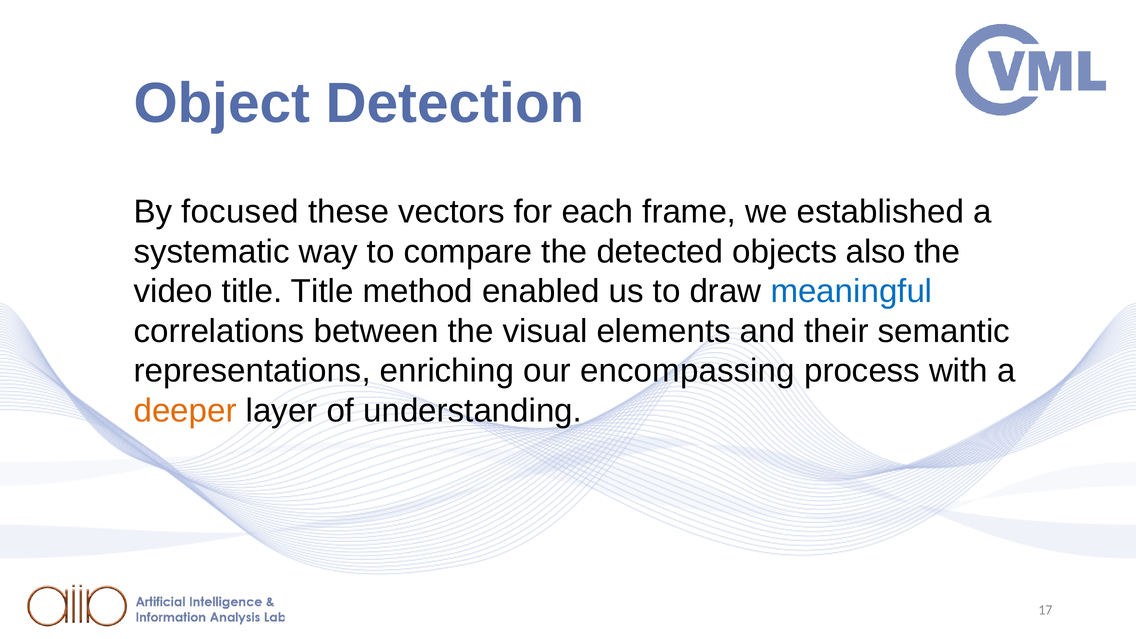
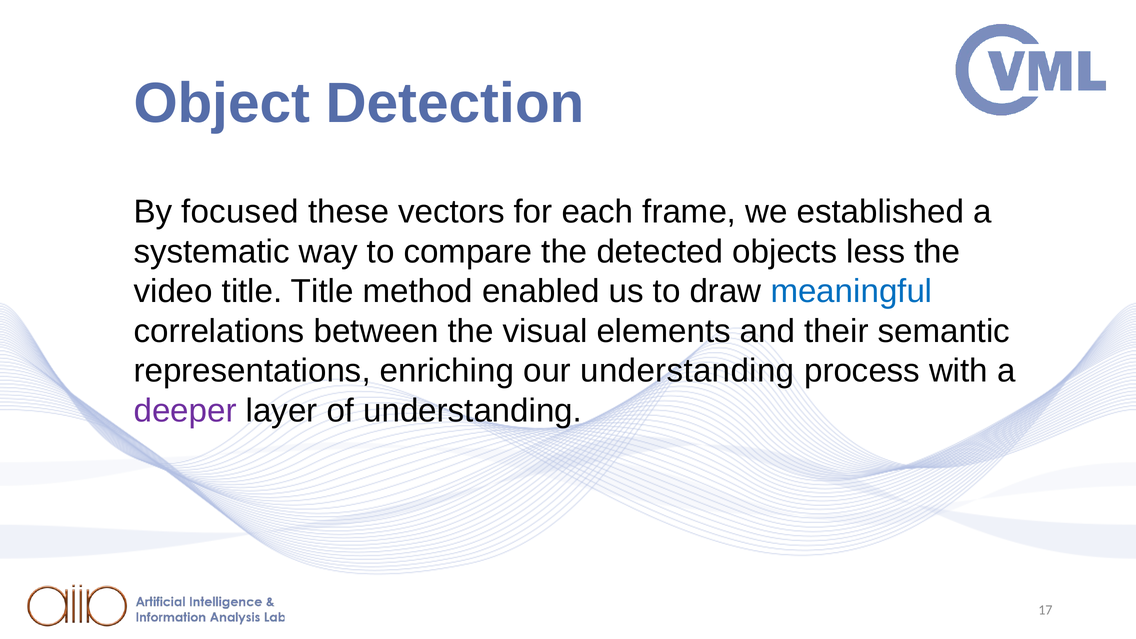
also: also -> less (876, 252)
our encompassing: encompassing -> understanding (687, 371)
deeper colour: orange -> purple (185, 411)
